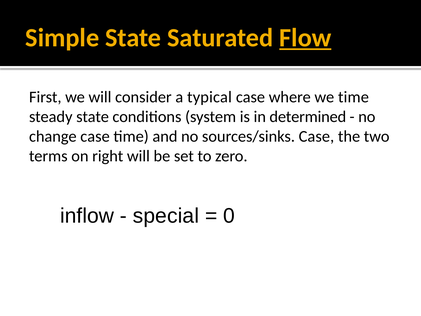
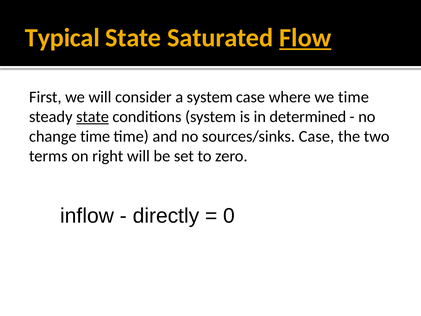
Simple: Simple -> Typical (62, 38)
a typical: typical -> system (210, 97)
state underline: none -> present (93, 117)
change case: case -> time (95, 136)
special: special -> directly (166, 216)
